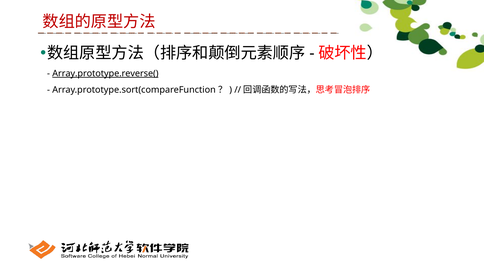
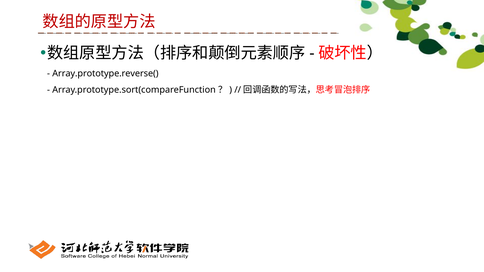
Array.prototype.reverse( underline: present -> none (105, 73)
